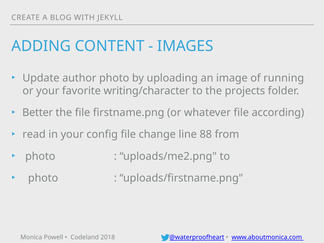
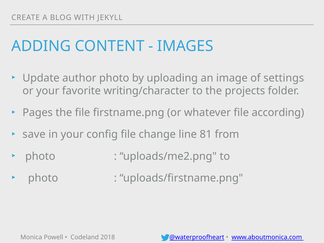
running: running -> settings (284, 78)
Better: Better -> Pages (38, 113)
read: read -> save (34, 134)
88: 88 -> 81 (206, 134)
